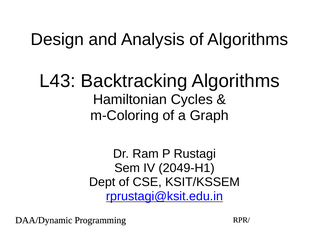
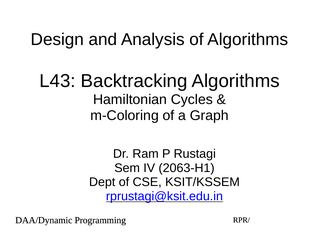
2049-H1: 2049-H1 -> 2063-H1 (187, 168)
